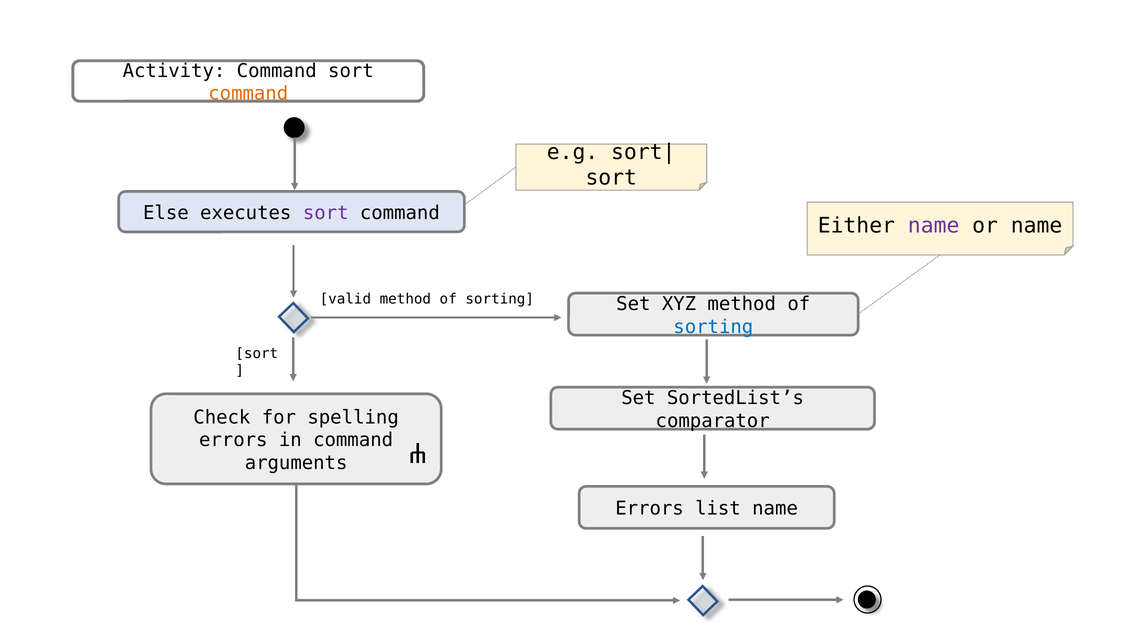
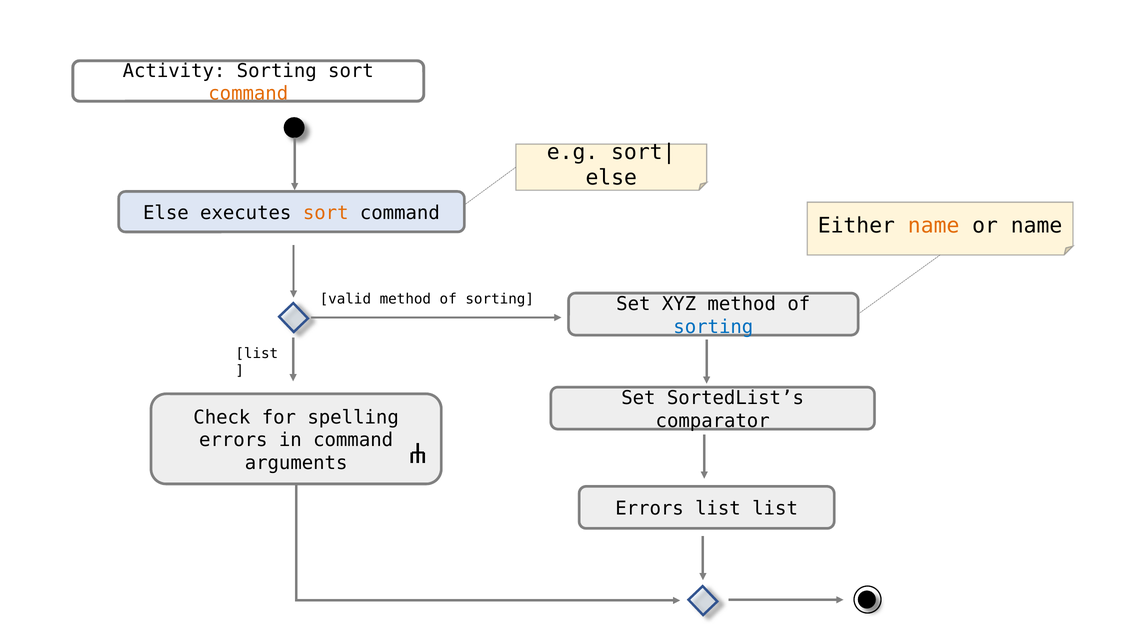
Activity Command: Command -> Sorting (277, 71)
sort: sort -> else (611, 178)
sort colour: purple -> orange (326, 213)
name colour: purple -> orange (934, 226)
sort: sort -> list (257, 353)
list name: name -> list (775, 509)
